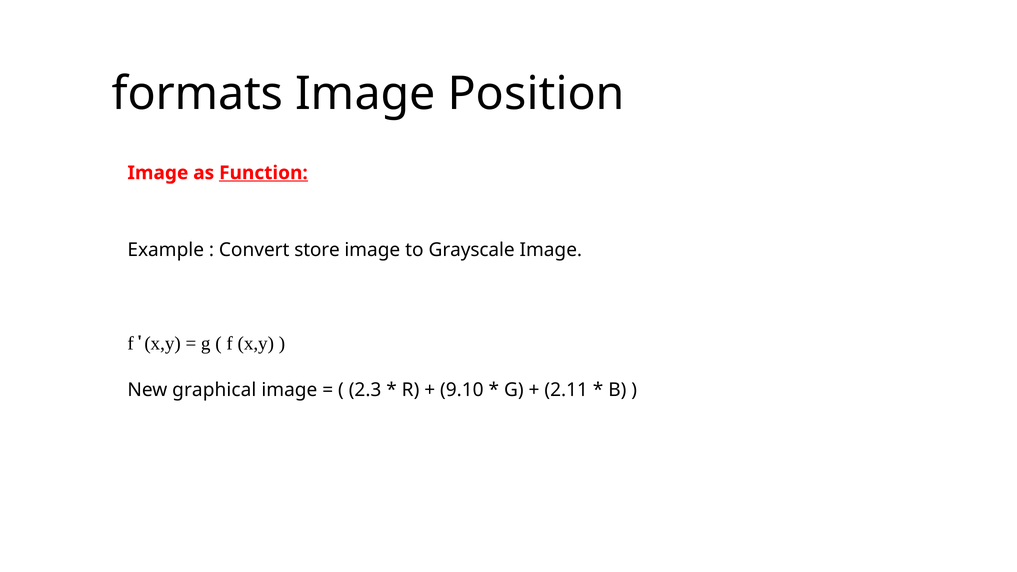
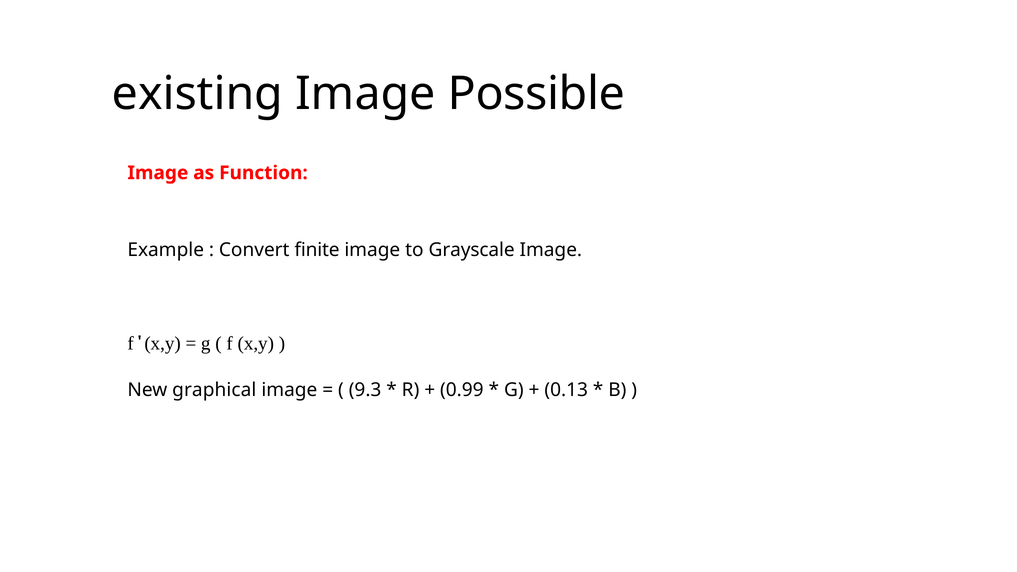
formats: formats -> existing (198, 94)
Position: Position -> Possible (536, 94)
Function underline: present -> none (263, 173)
store: store -> finite (317, 250)
2.3: 2.3 -> 9.3 (365, 390)
9.10: 9.10 -> 0.99 (462, 390)
2.11: 2.11 -> 0.13 (566, 390)
